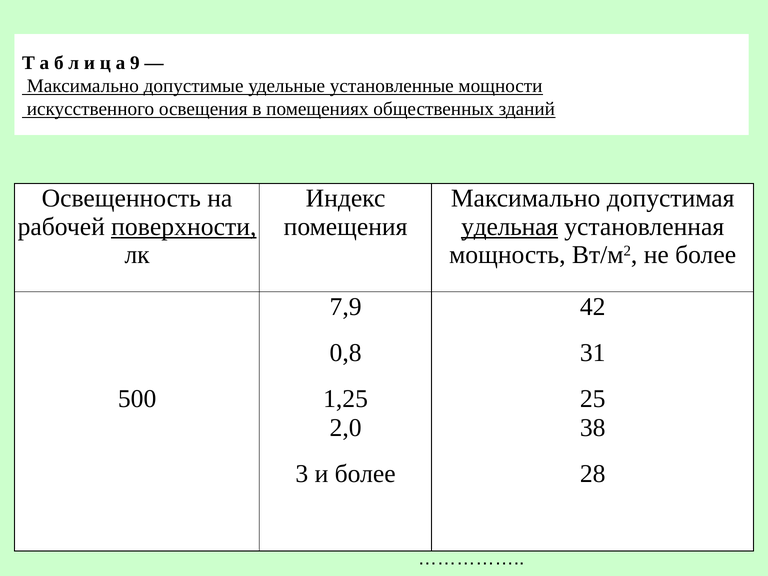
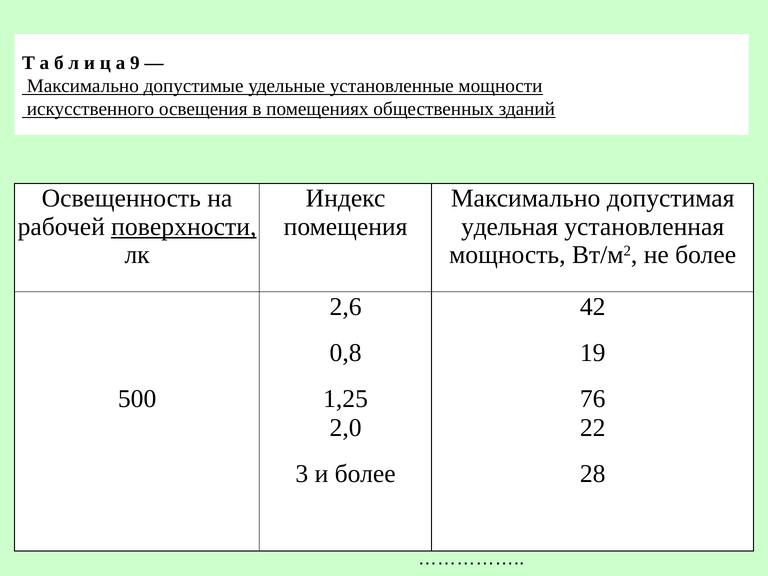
удельная underline: present -> none (510, 227)
7,9: 7,9 -> 2,6 (346, 307)
31: 31 -> 19 (593, 353)
25: 25 -> 76 (593, 399)
38: 38 -> 22 (593, 428)
